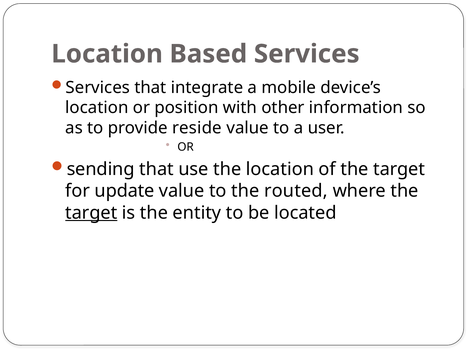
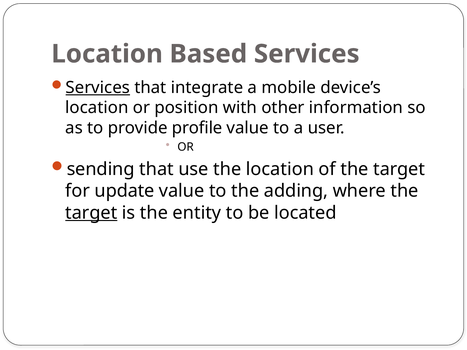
Services underline: none -> present (98, 88)
reside: reside -> profile (197, 128)
routed: routed -> adding (296, 191)
